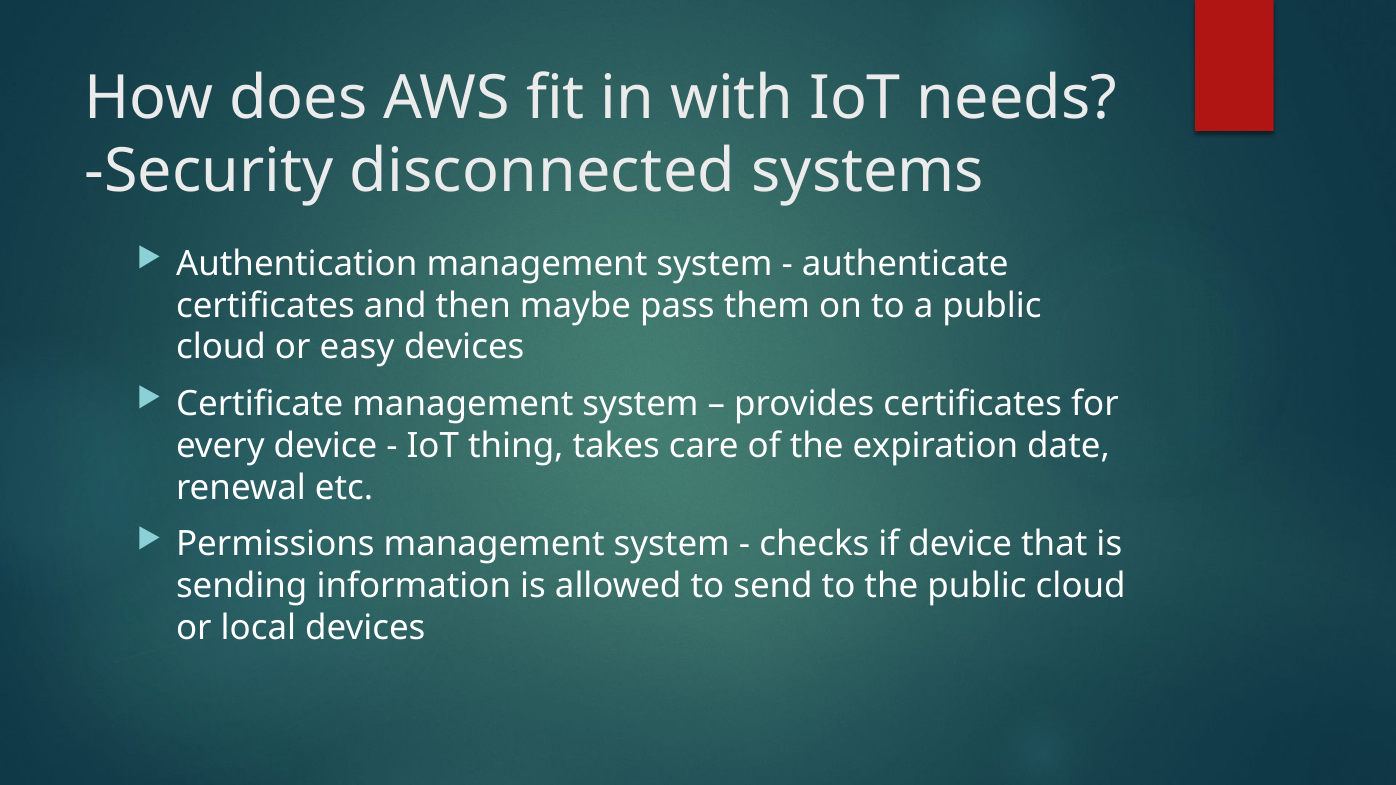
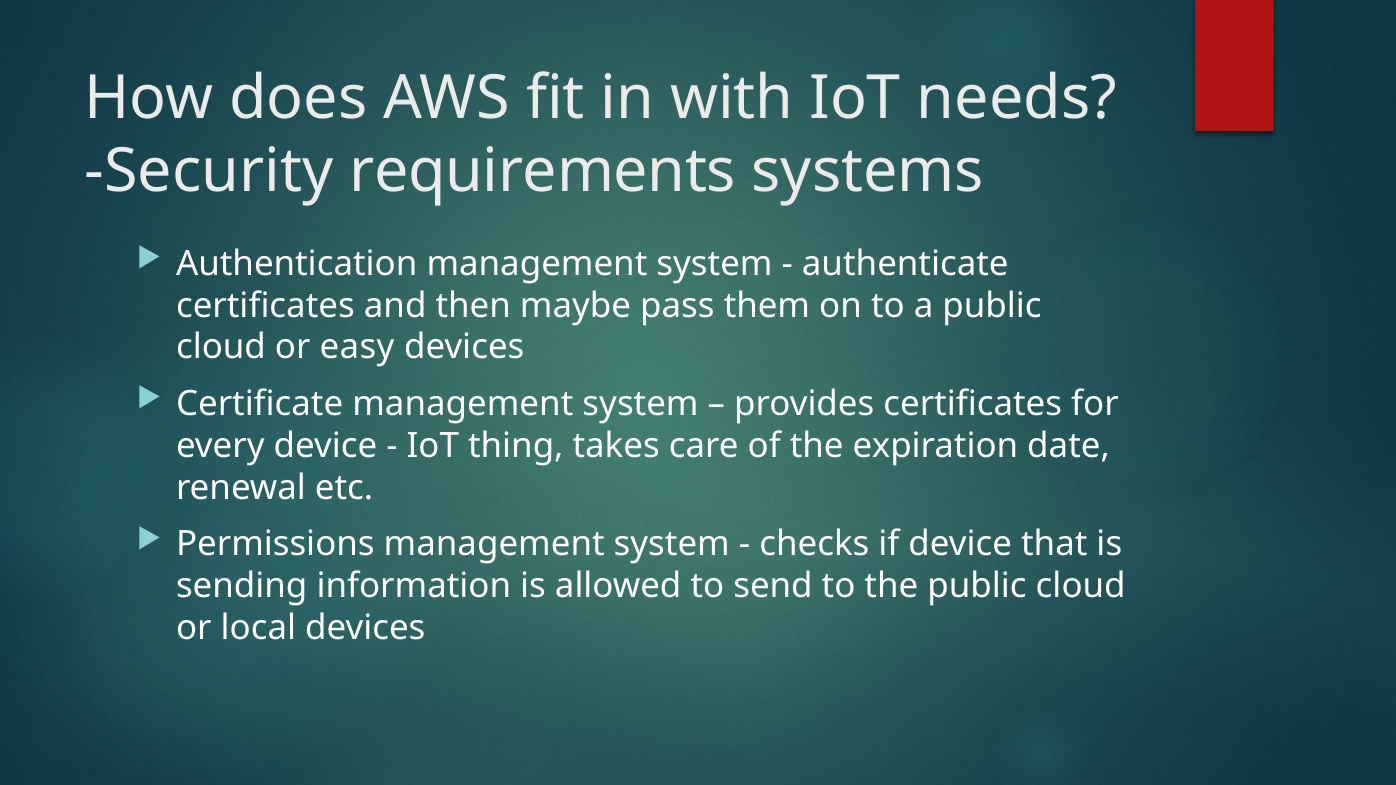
disconnected: disconnected -> requirements (543, 171)
